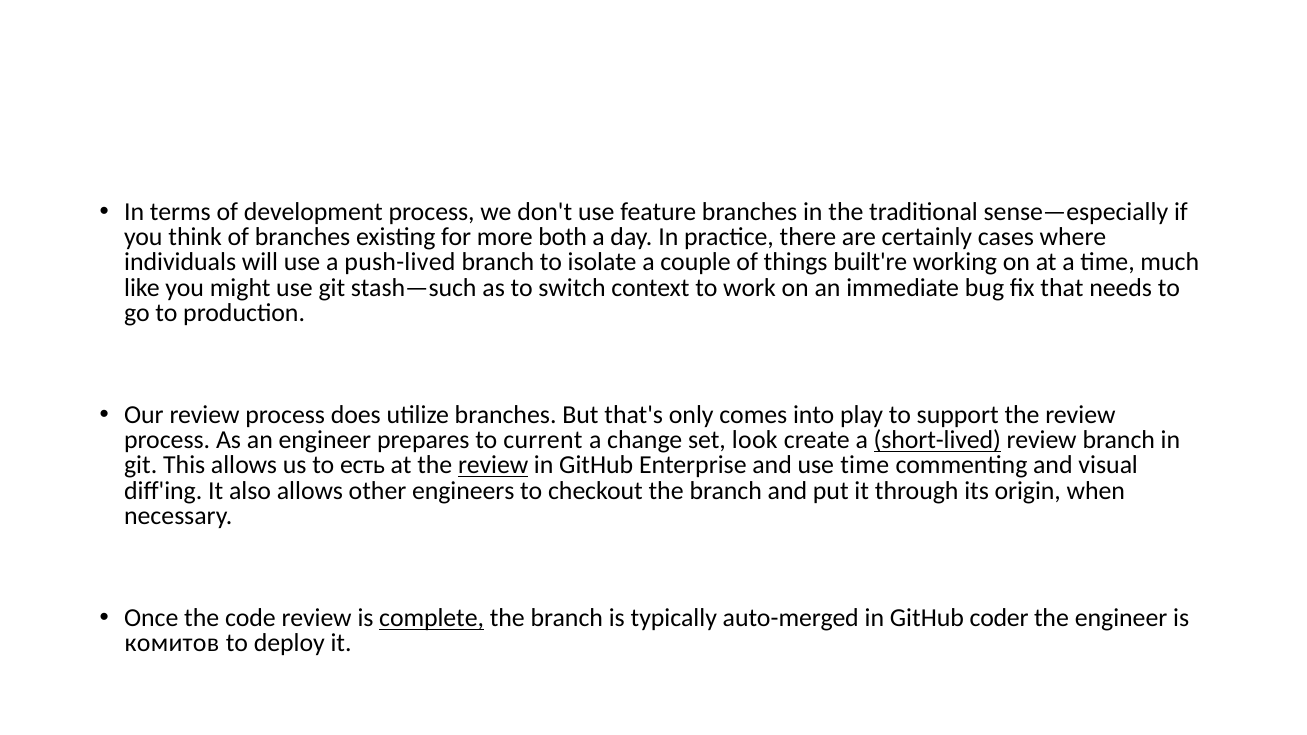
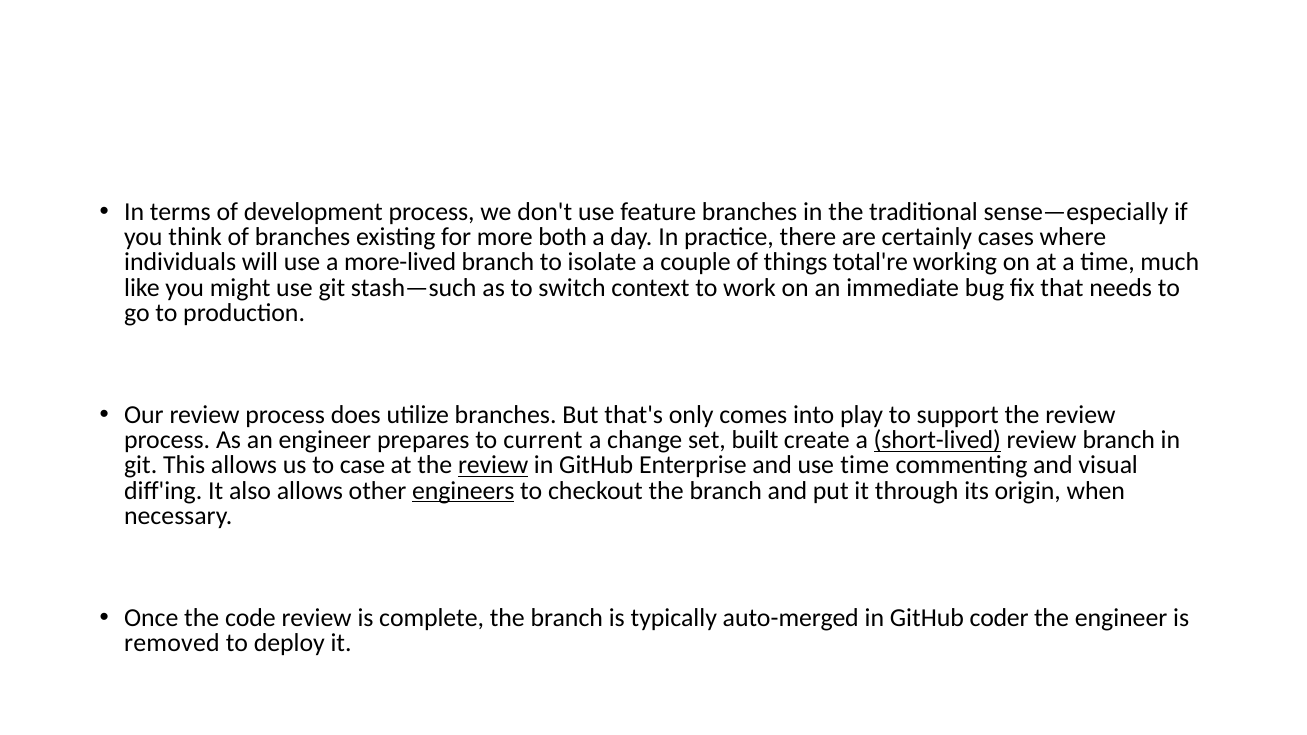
push-lived: push-lived -> more-lived (400, 262)
built're: built're -> total're (870, 262)
look: look -> built (755, 440)
есть: есть -> case (363, 466)
engineers underline: none -> present (463, 491)
complete underline: present -> none (432, 618)
комитов: комитов -> removed (172, 644)
